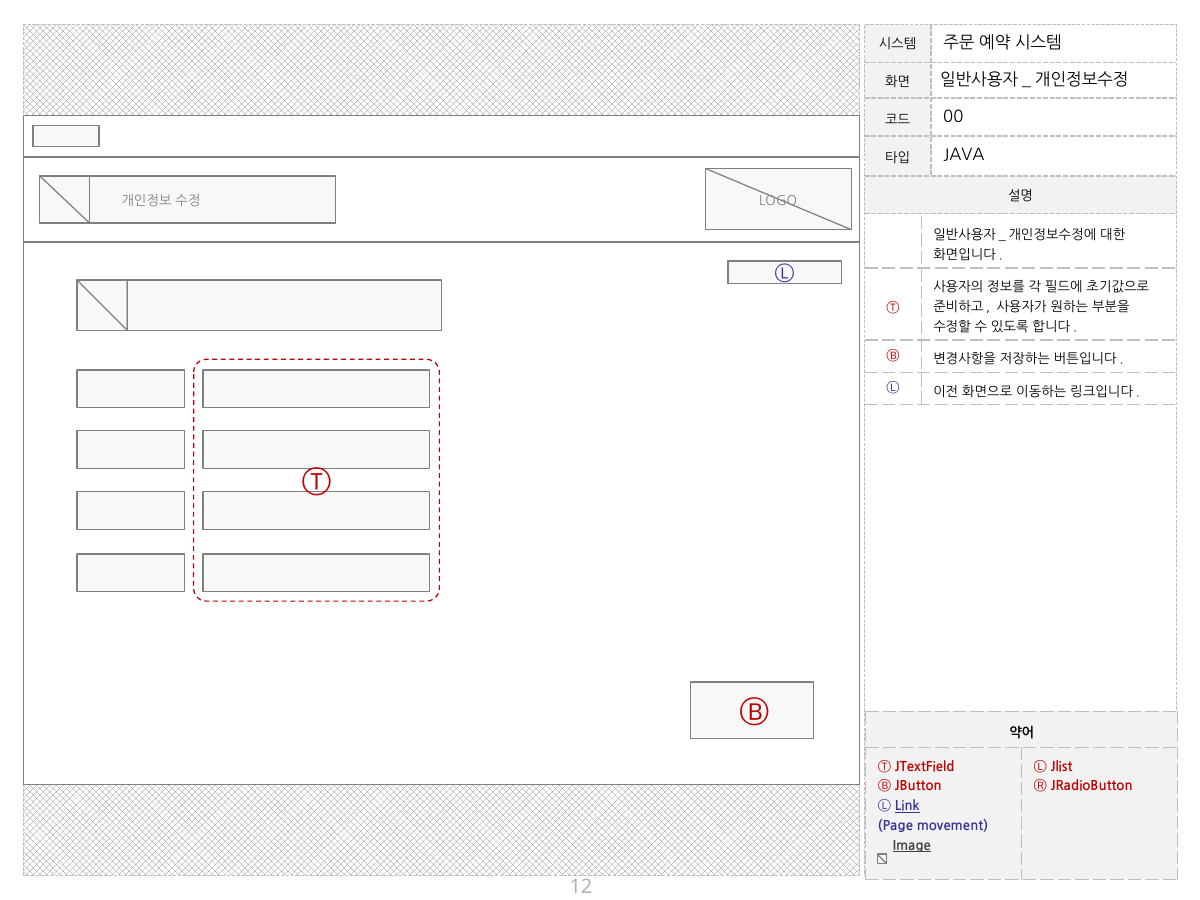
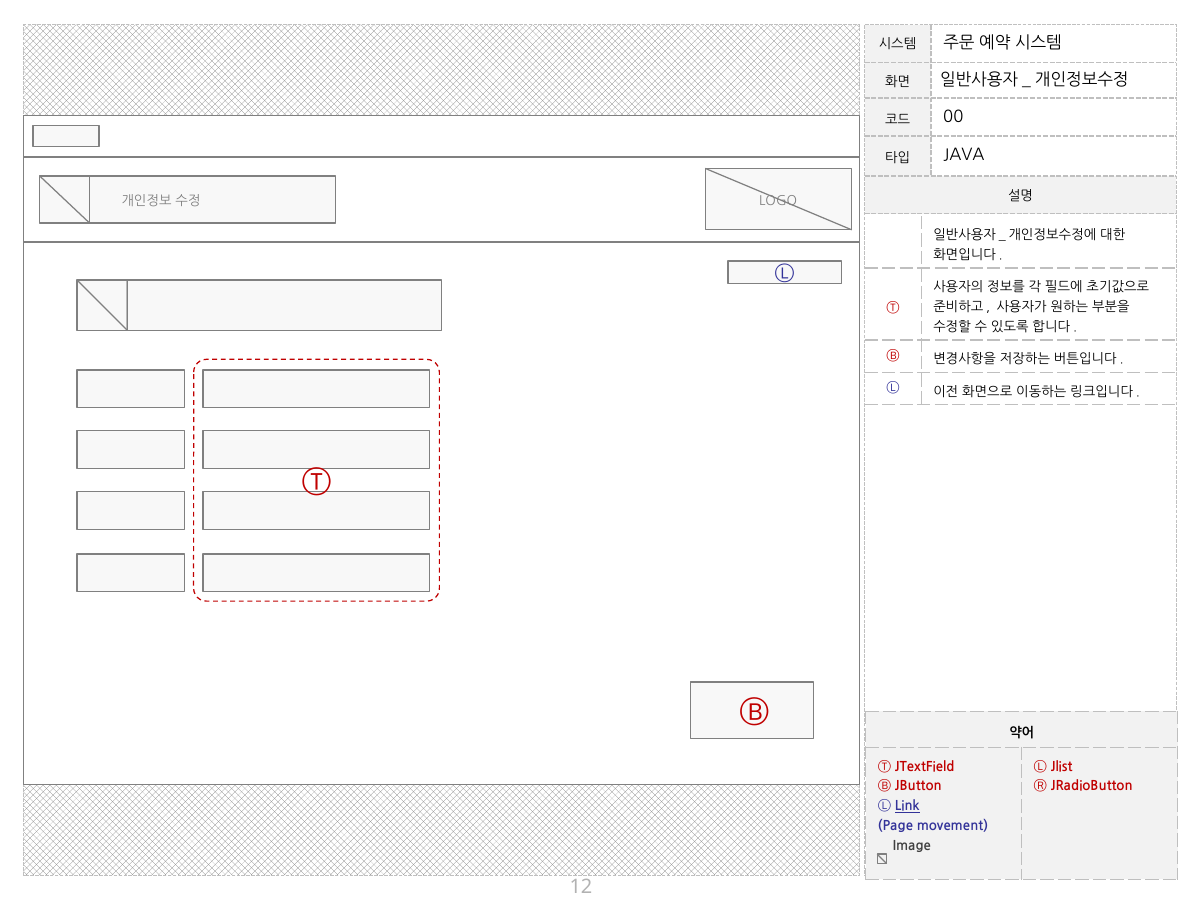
Image underline: present -> none (912, 846)
